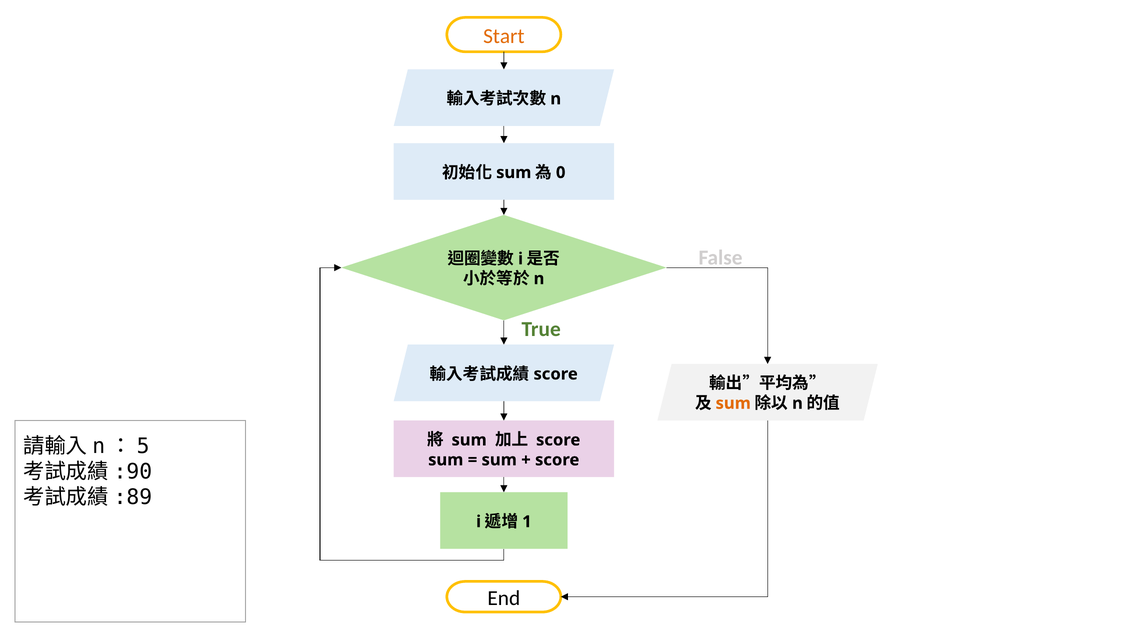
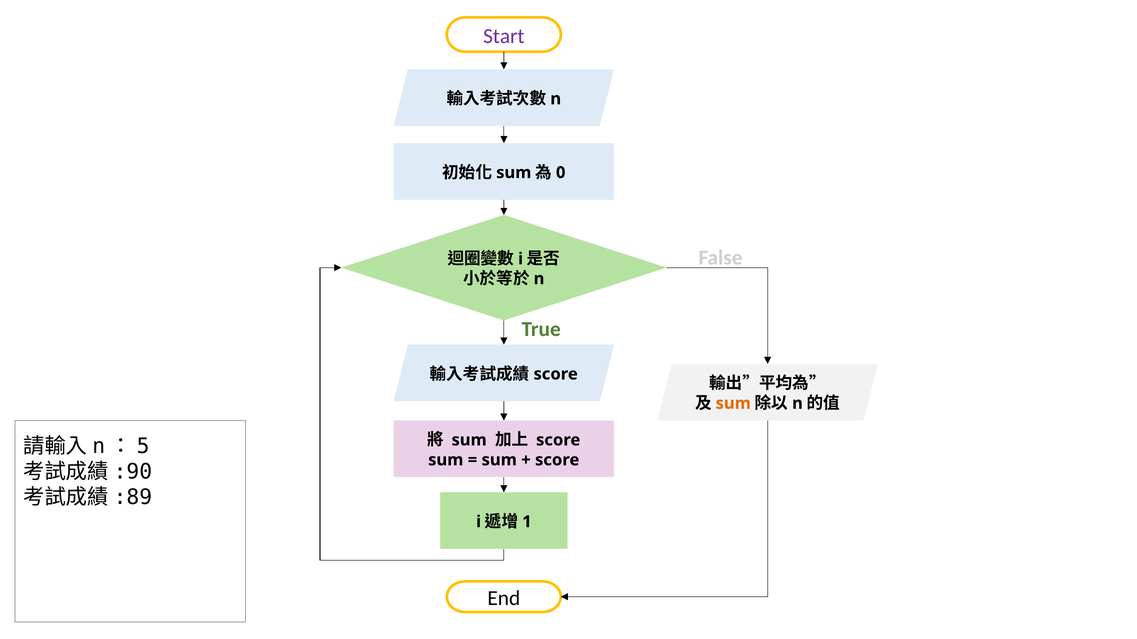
Start colour: orange -> purple (504, 36)
